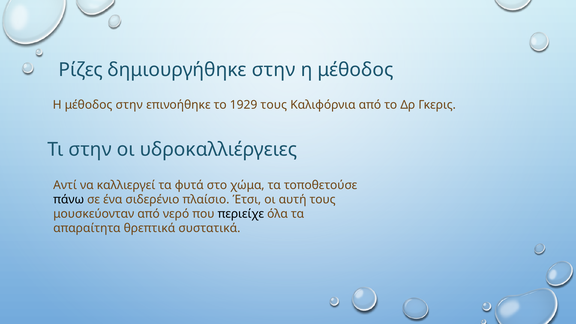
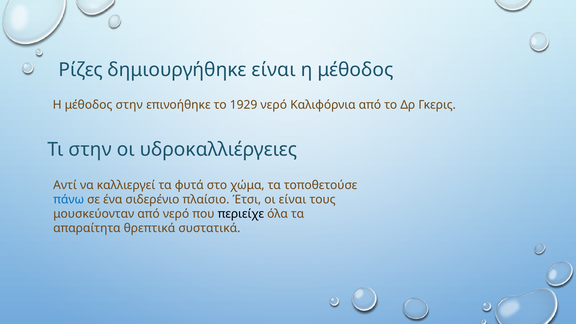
δημιουργήθηκε στην: στην -> είναι (274, 70)
1929 τους: τους -> νερό (274, 105)
πάνω colour: black -> blue (69, 199)
οι αυτή: αυτή -> είναι (293, 199)
